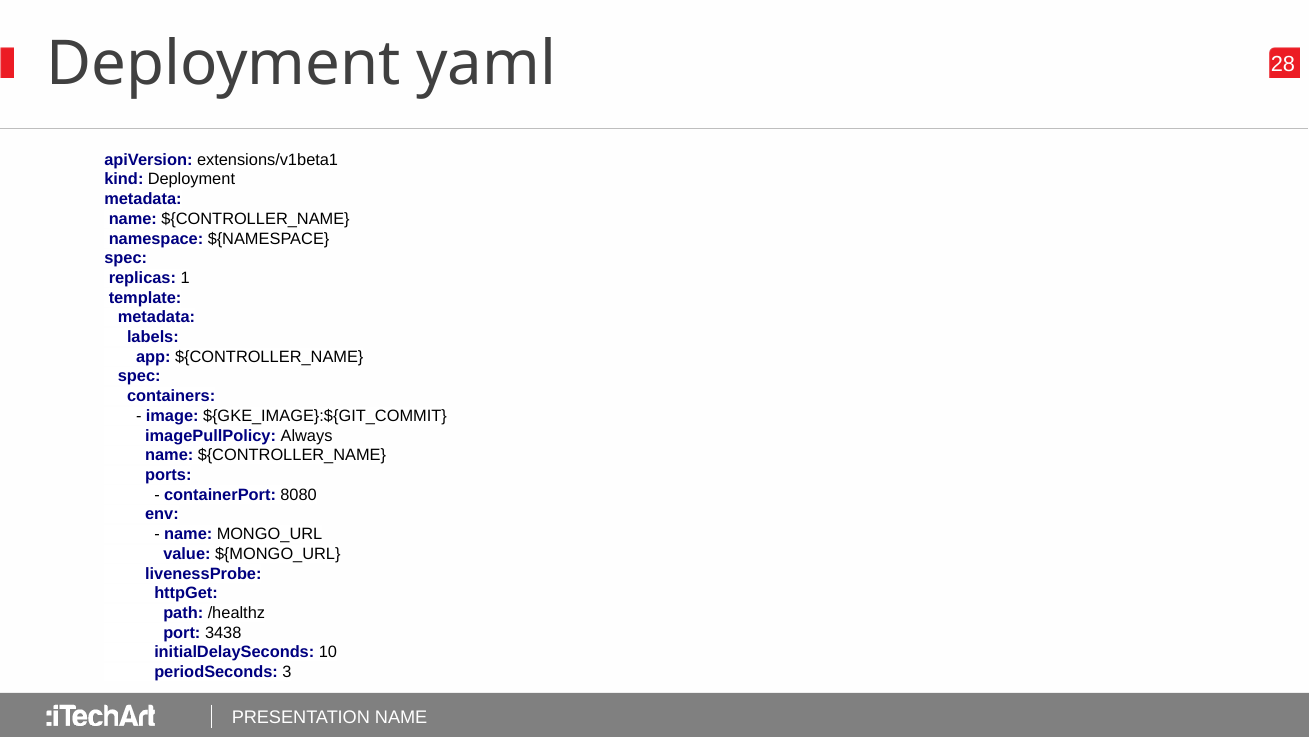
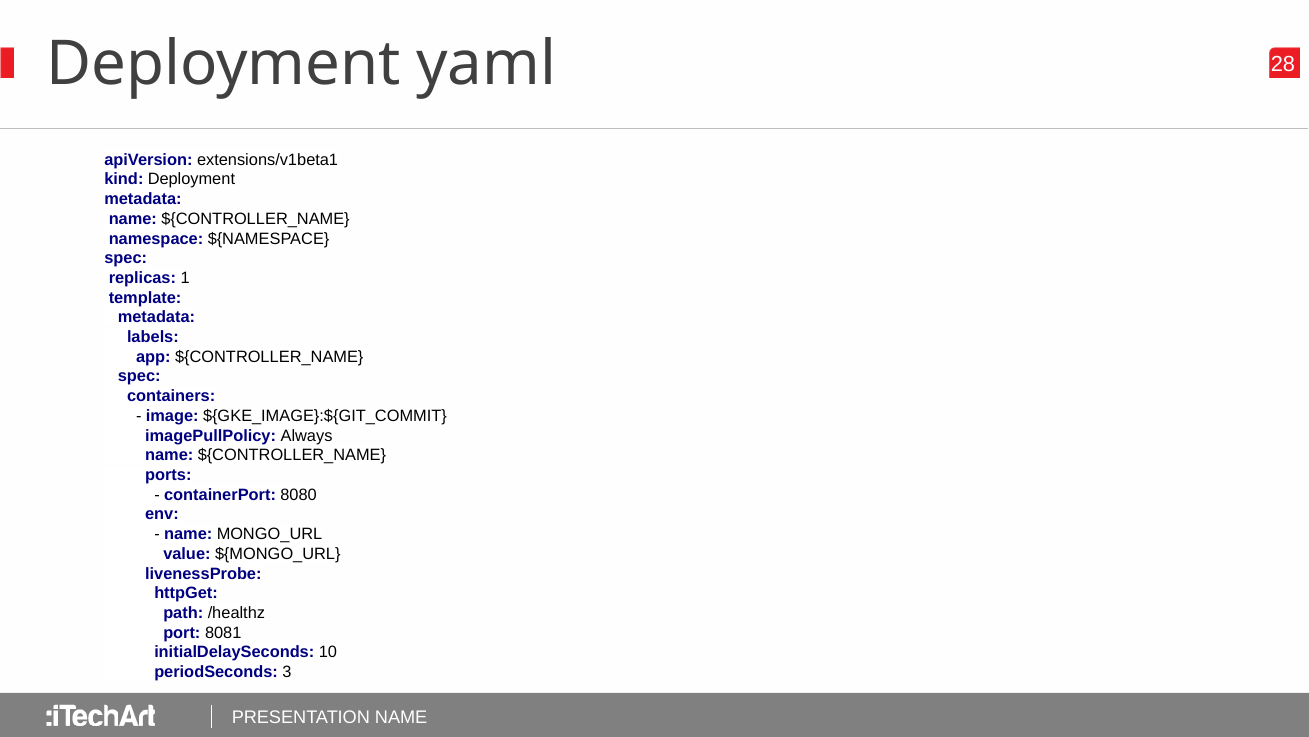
3438: 3438 -> 8081 (223, 632)
